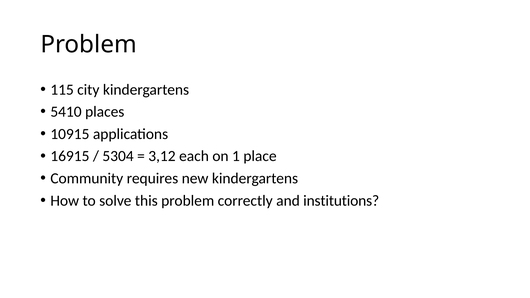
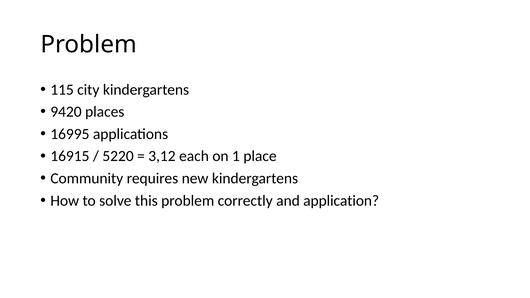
5410: 5410 -> 9420 (66, 112)
10915: 10915 -> 16995 (70, 134)
5304: 5304 -> 5220 (118, 156)
institutions: institutions -> application (341, 201)
